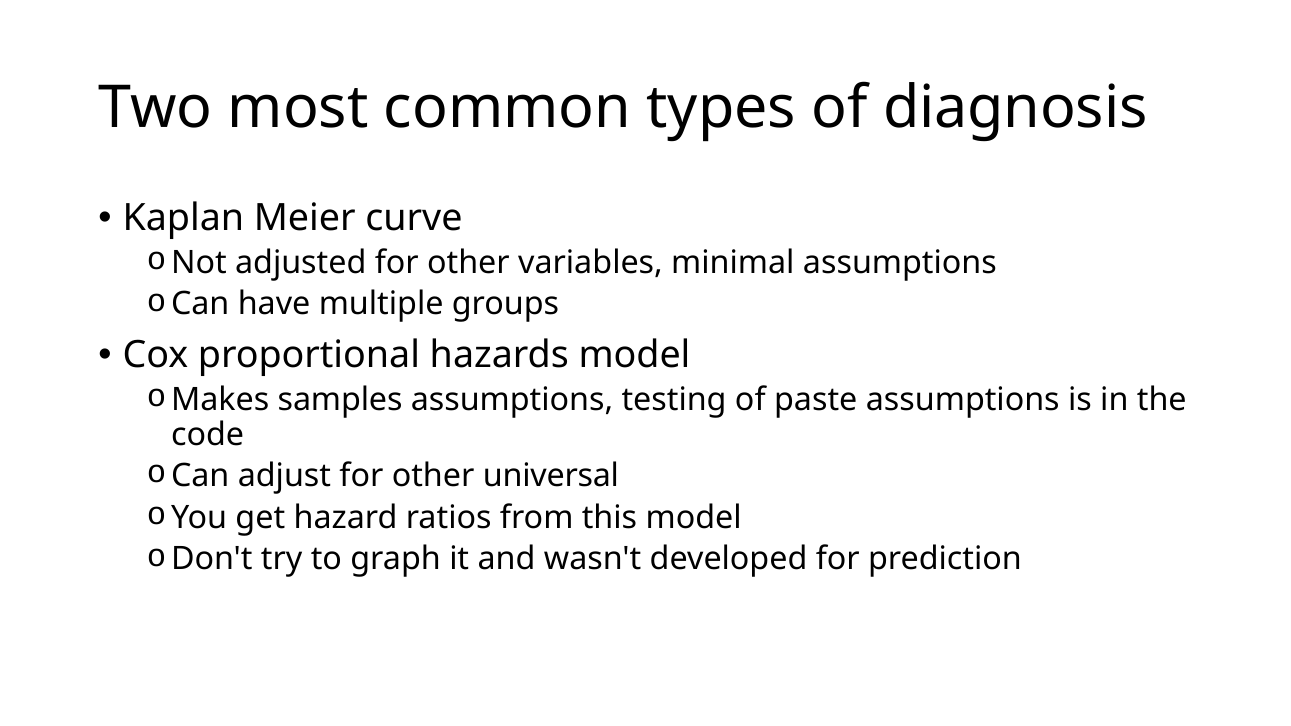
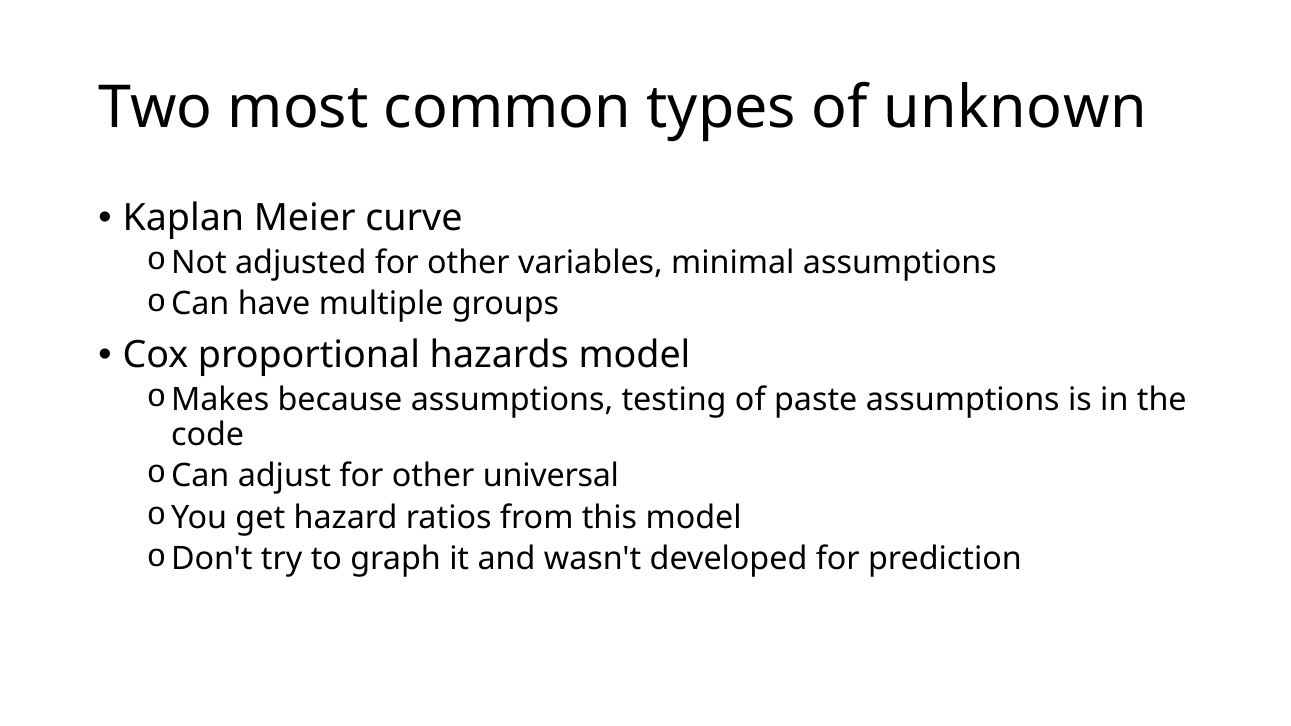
diagnosis: diagnosis -> unknown (1015, 108)
samples: samples -> because (340, 400)
